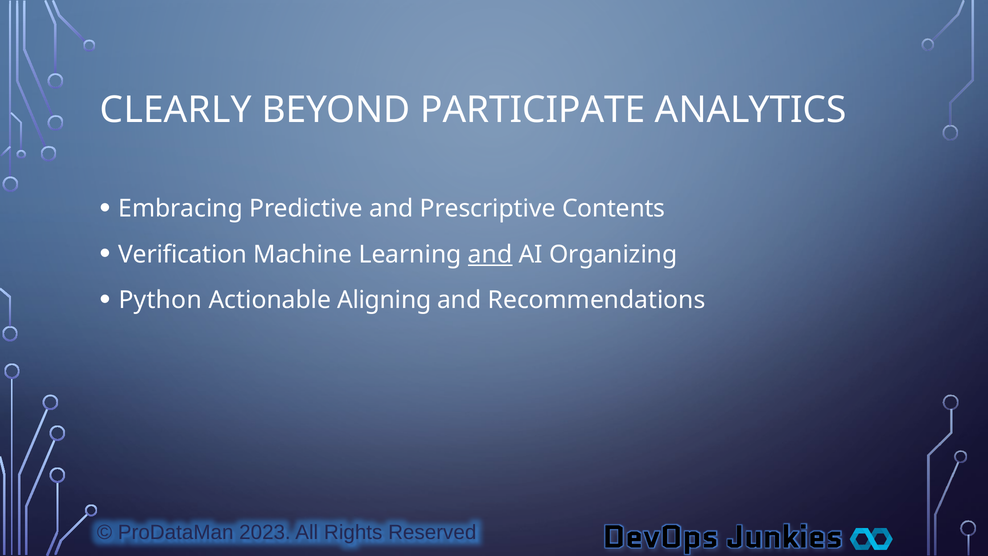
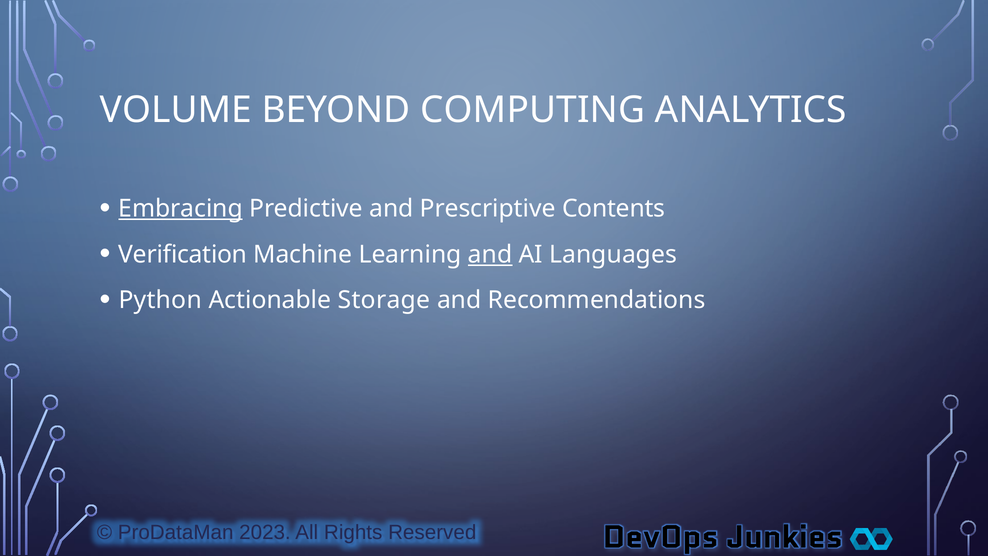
CLEARLY: CLEARLY -> VOLUME (176, 110)
PARTICIPATE: PARTICIPATE -> COMPUTING (533, 110)
Embracing underline: none -> present (181, 208)
Organizing: Organizing -> Languages (613, 254)
Aligning: Aligning -> Storage (384, 300)
